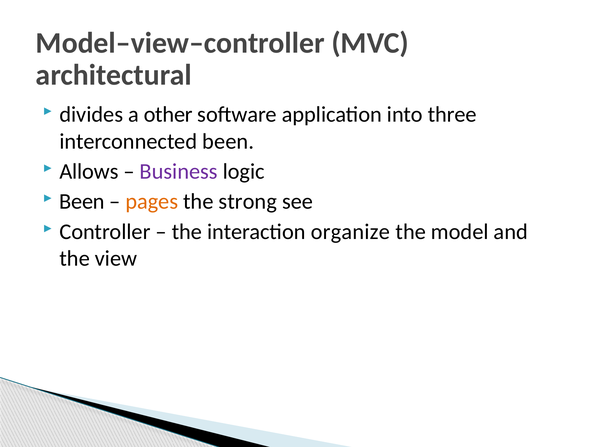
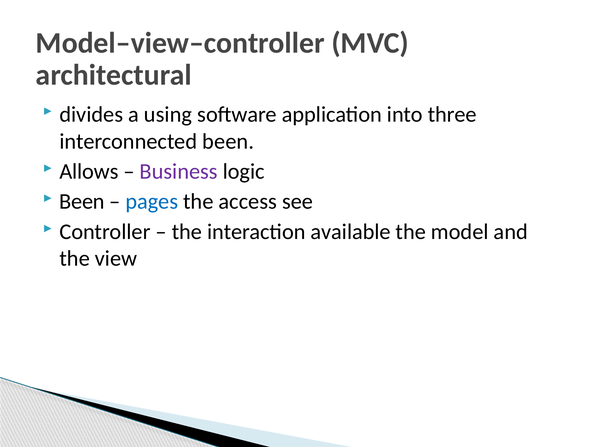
other: other -> using (168, 114)
pages colour: orange -> blue (152, 202)
strong: strong -> access (248, 202)
organize: organize -> available (351, 232)
